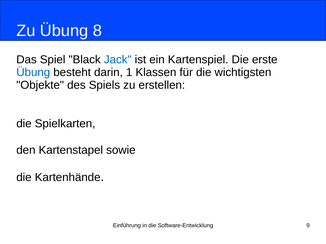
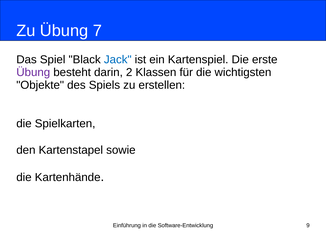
8: 8 -> 7 (97, 31)
Übung colour: blue -> purple (33, 72)
1: 1 -> 2 (129, 72)
